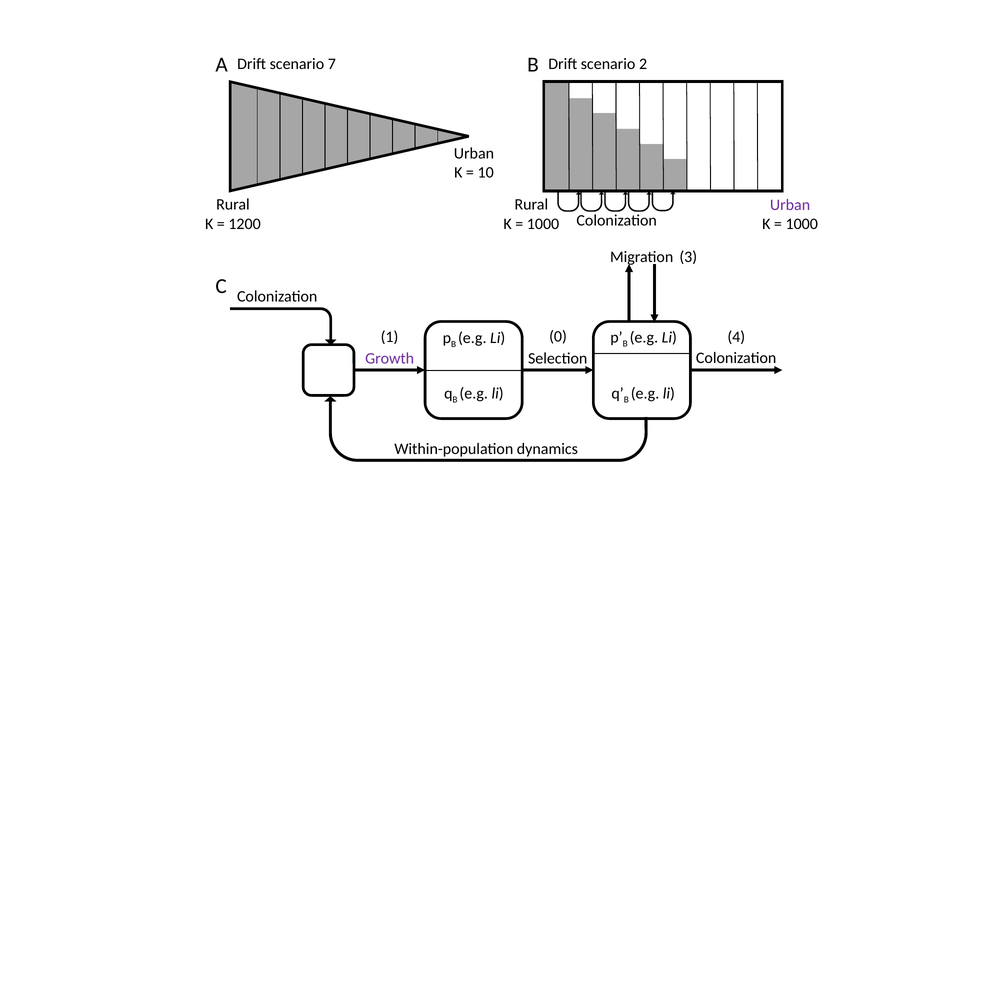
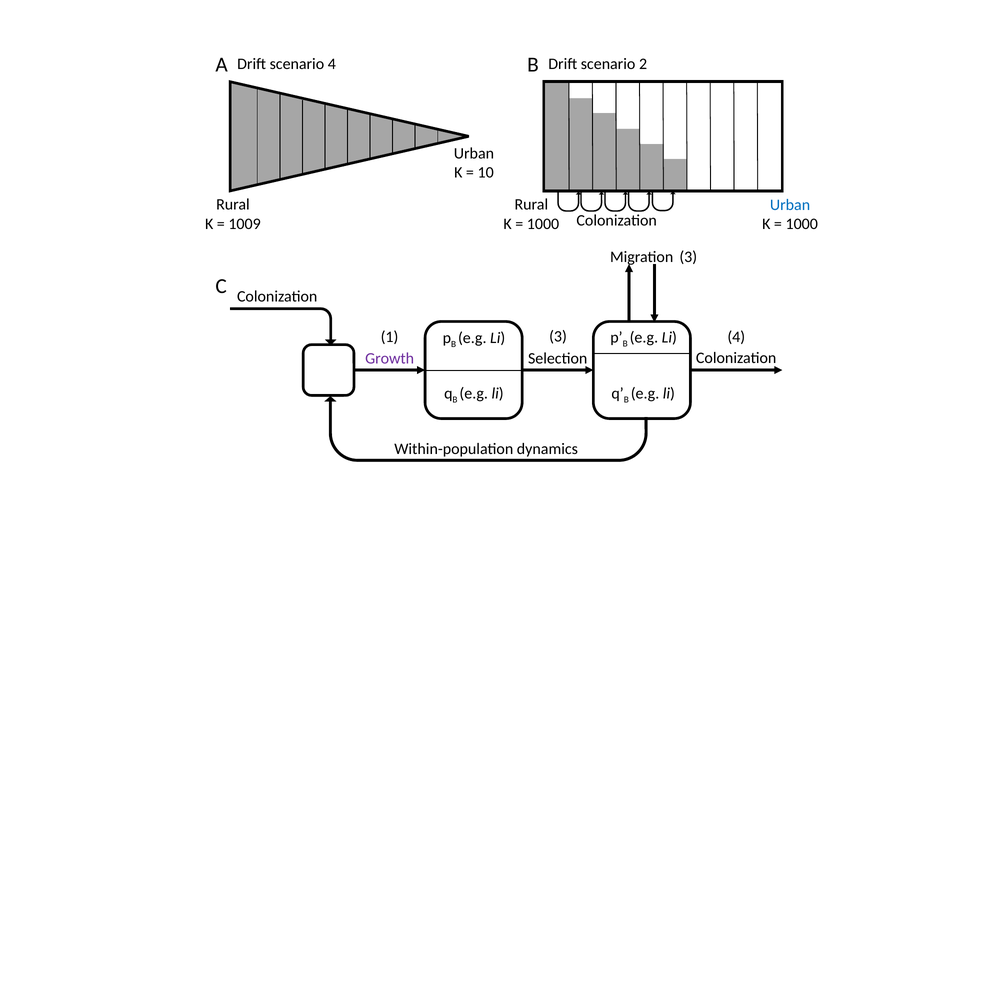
scenario 7: 7 -> 4 (332, 64)
Urban colour: purple -> blue (790, 205)
1200: 1200 -> 1009 (245, 224)
1 0: 0 -> 3 (558, 337)
